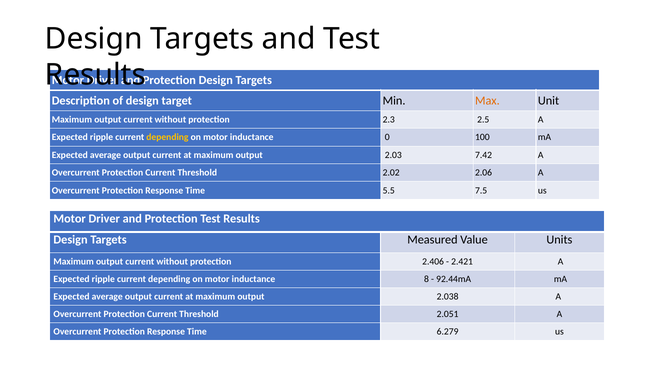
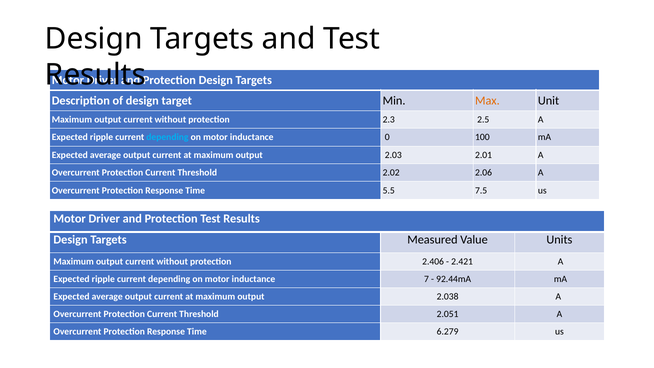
depending colour: yellow -> light blue (167, 137)
7.42: 7.42 -> 2.01 (484, 155)
8: 8 -> 7 (427, 279)
